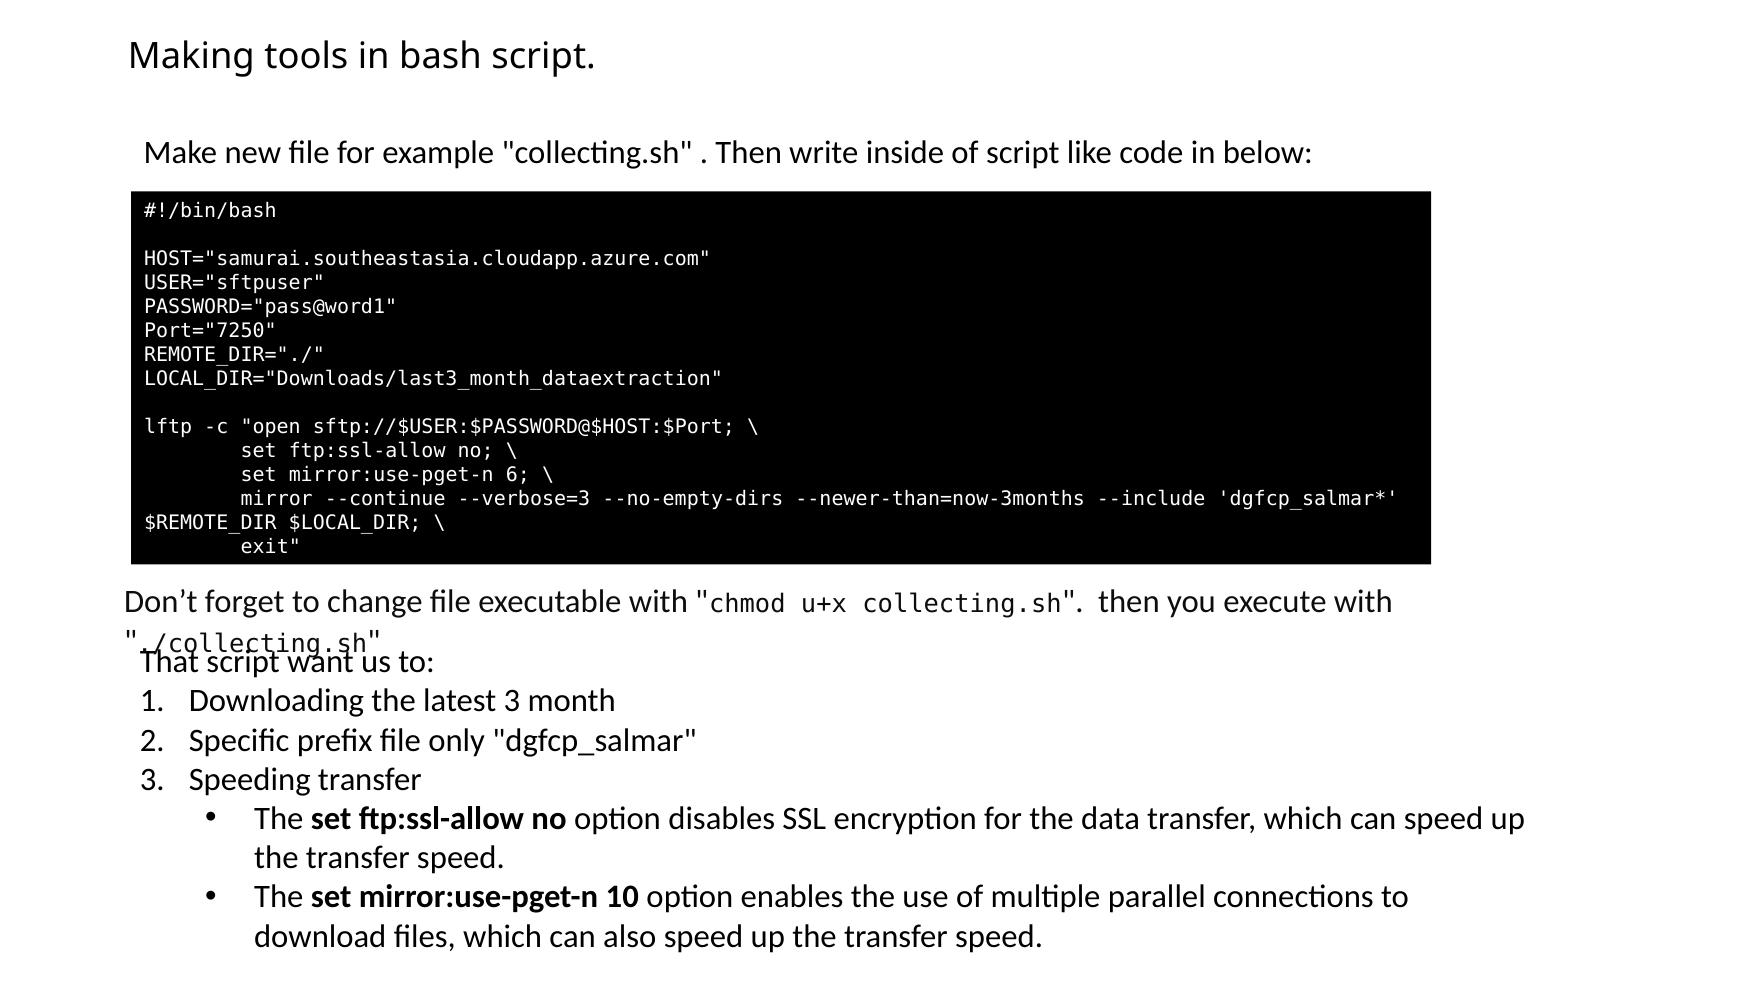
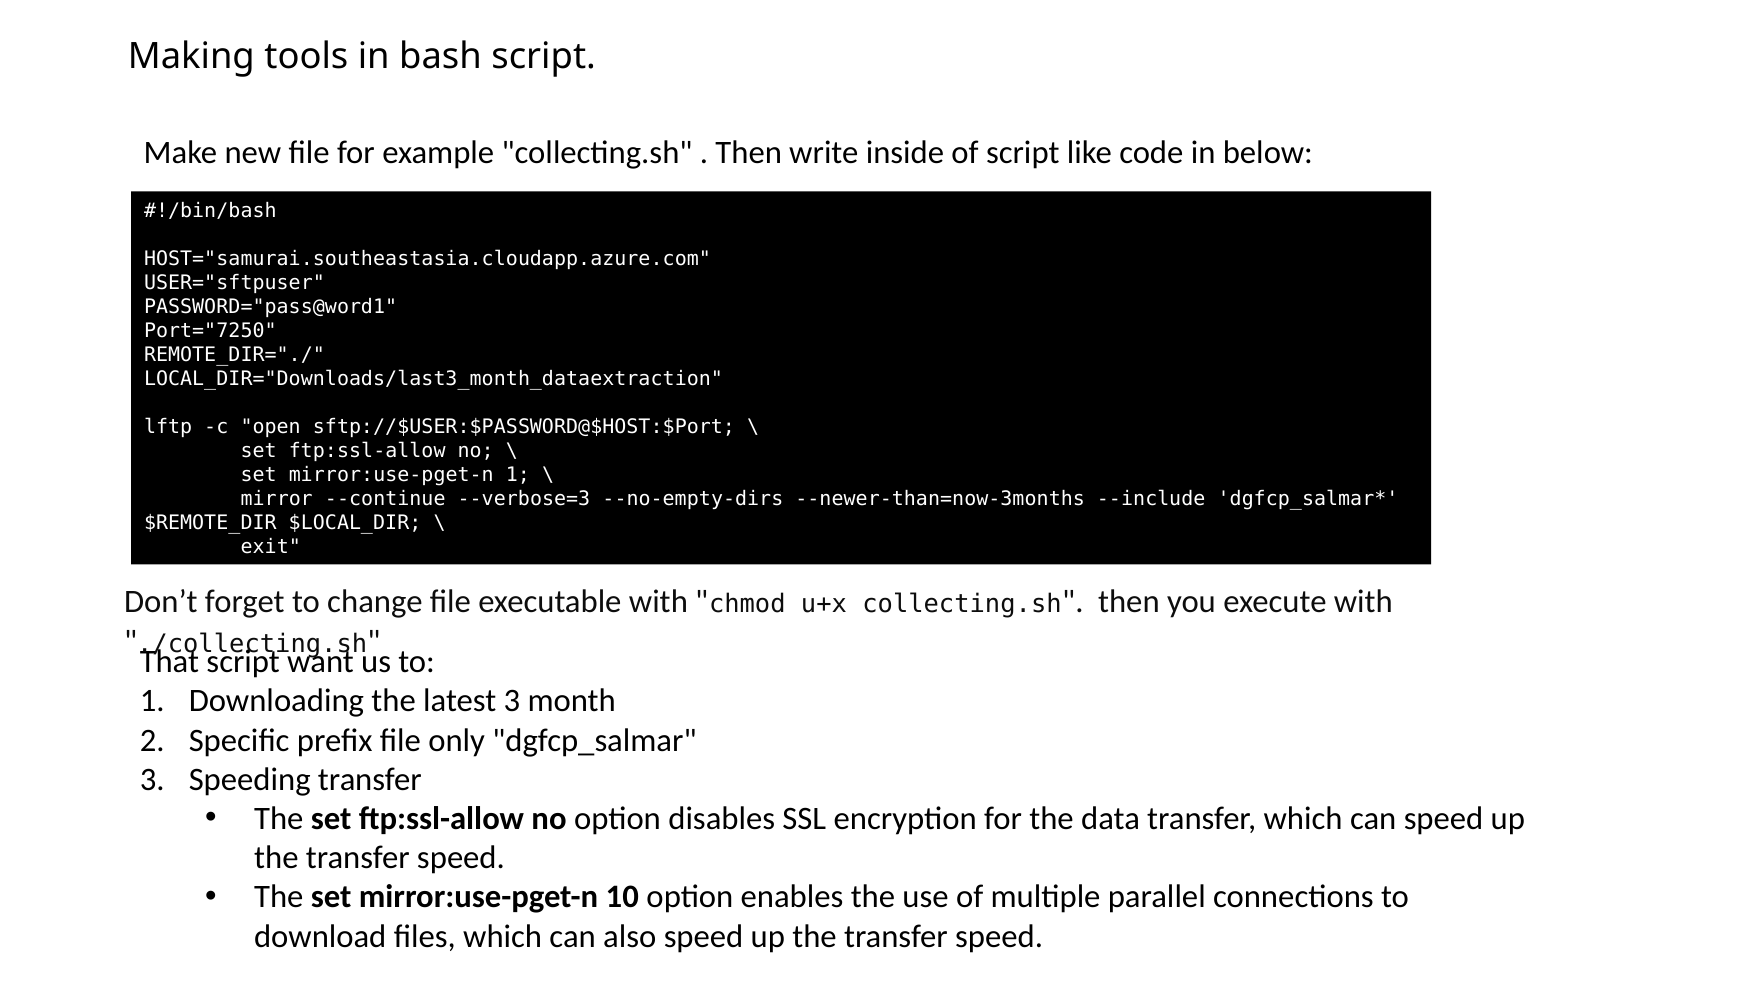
mirror:use-pget-n 6: 6 -> 1 (518, 475)
